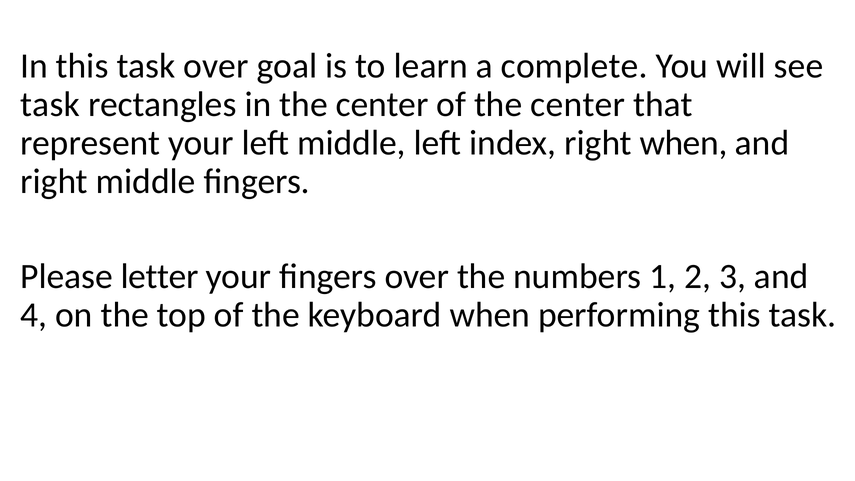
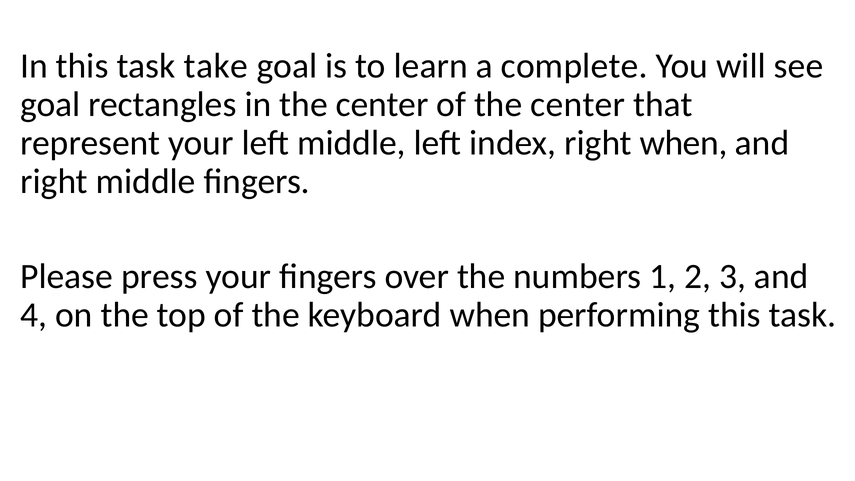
task over: over -> take (216, 66)
task: task -> goal (50, 105)
letter: letter -> press (159, 276)
